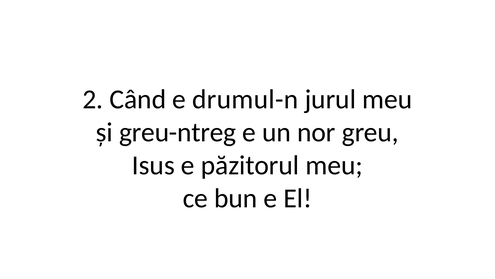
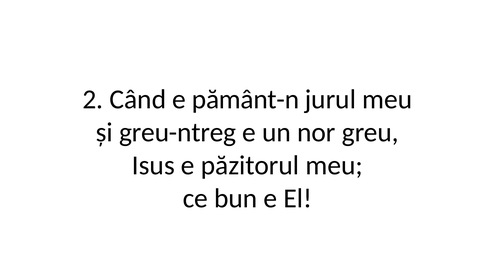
drumul-n: drumul-n -> pământ-n (245, 99)
